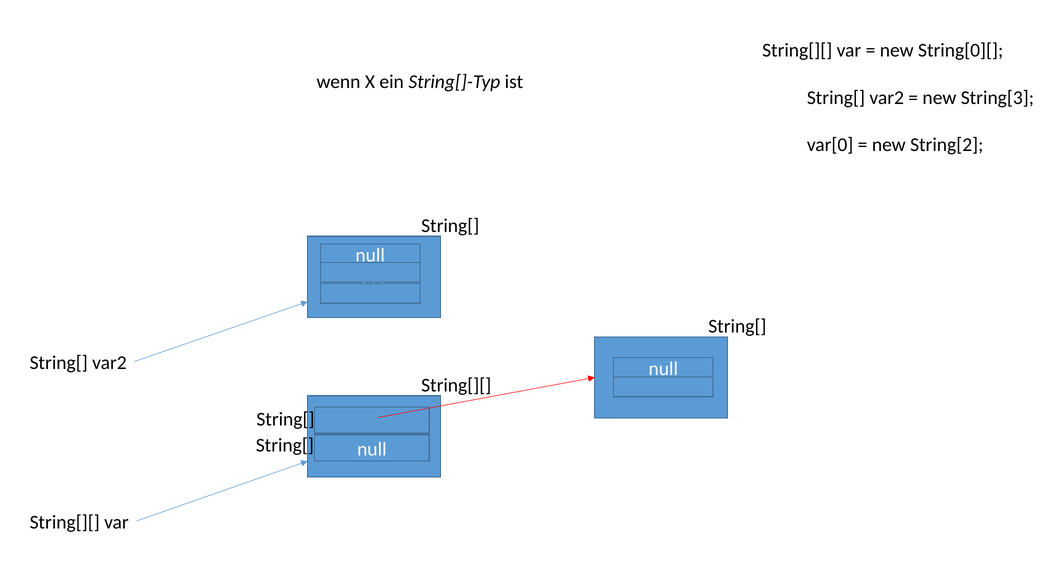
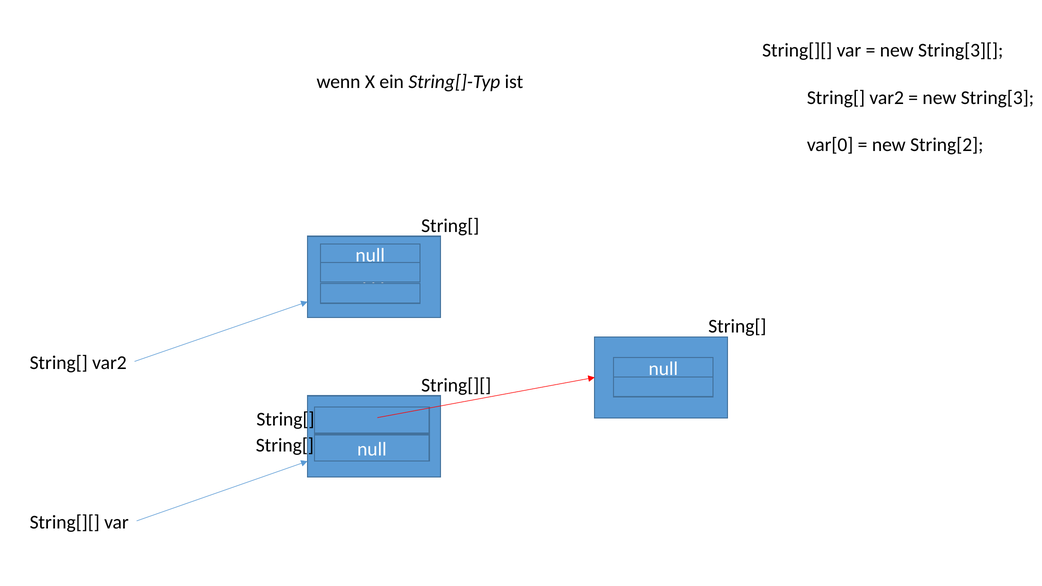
String[0][: String[0][ -> String[3][ (961, 50)
